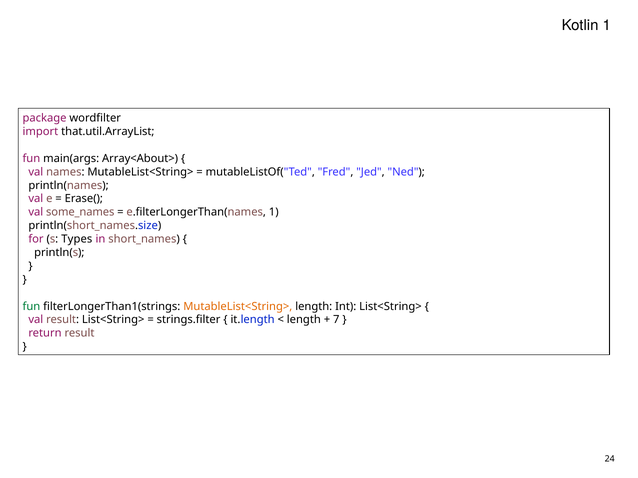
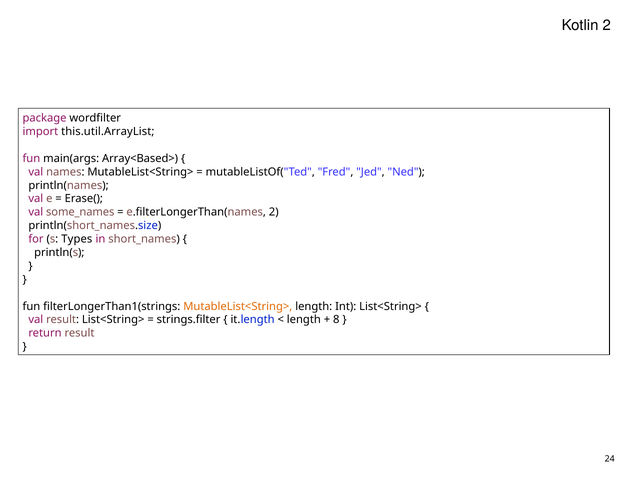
Kotlin 1: 1 -> 2 (607, 25)
that.util.ArrayList: that.util.ArrayList -> this.util.ArrayList (108, 132)
Array<About>: Array<About> -> Array<Based> (140, 159)
e.filterLongerThan(names 1: 1 -> 2 (274, 212)
fun colour: green -> black (31, 307)
7: 7 -> 8 (336, 320)
